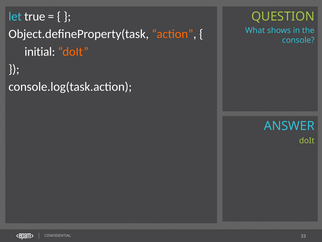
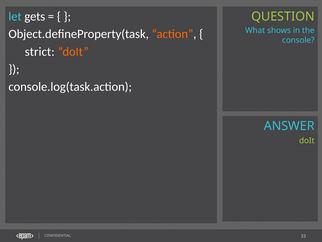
true: true -> gets (35, 16)
initial: initial -> strict (40, 52)
